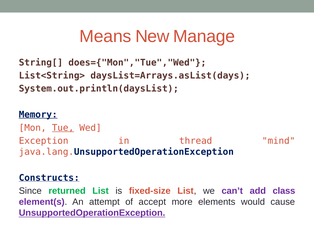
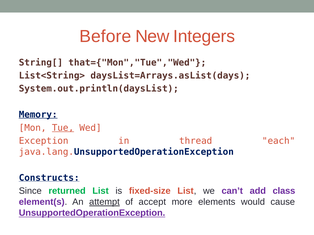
Means: Means -> Before (105, 37)
Manage: Manage -> Integers (204, 37)
does={"Mon","Tue","Wed: does={"Mon","Tue","Wed -> that={"Mon","Tue","Wed (137, 63)
mind: mind -> each (279, 141)
attempt underline: none -> present (104, 202)
